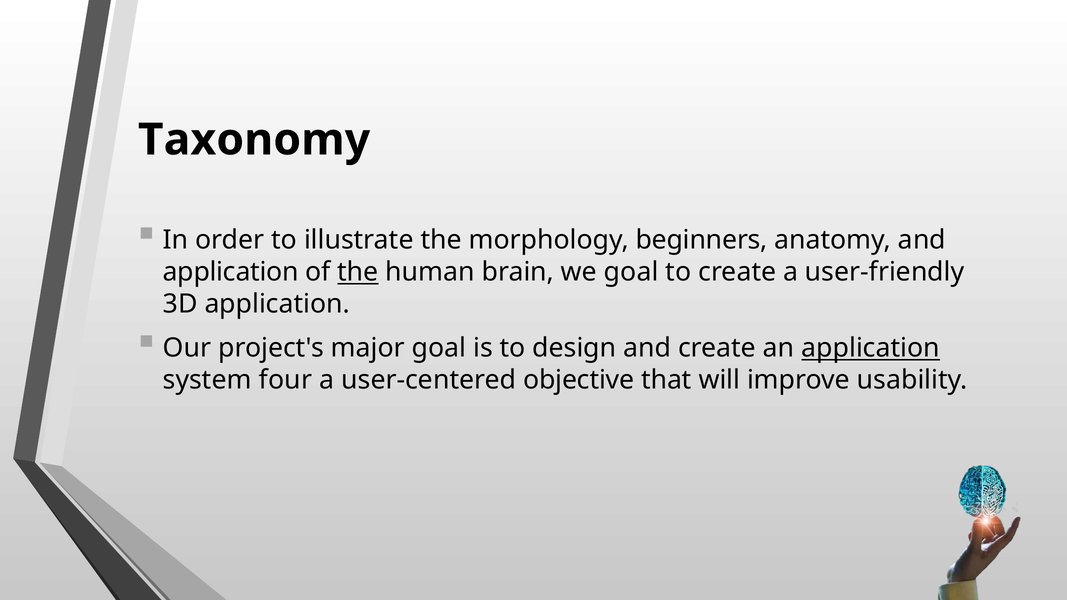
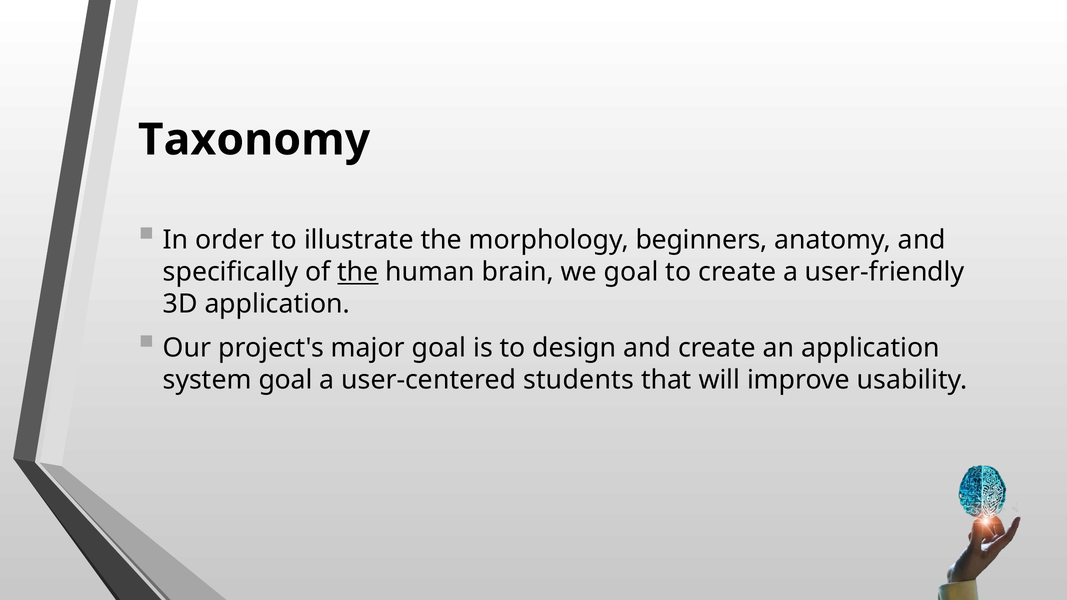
application: application -> specifically (231, 272)
application underline: present -> none (871, 348)
system four: four -> goal (286, 380)
objective: objective -> students (578, 380)
